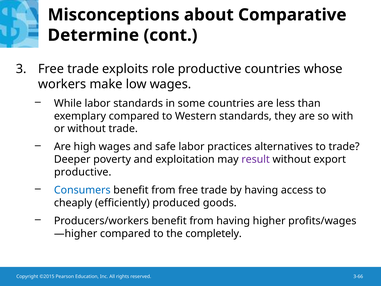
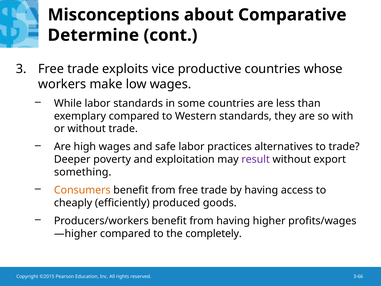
role: role -> vice (163, 69)
productive: productive -> something (83, 172)
Consumers colour: blue -> orange (82, 190)
